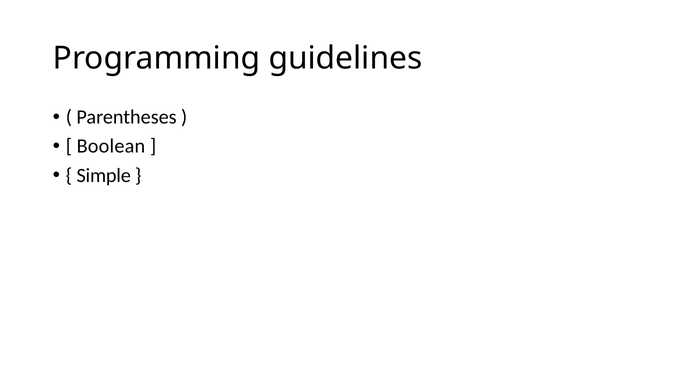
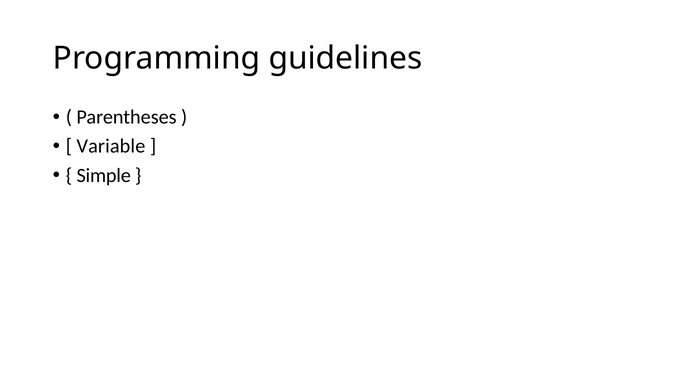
Boolean: Boolean -> Variable (111, 146)
